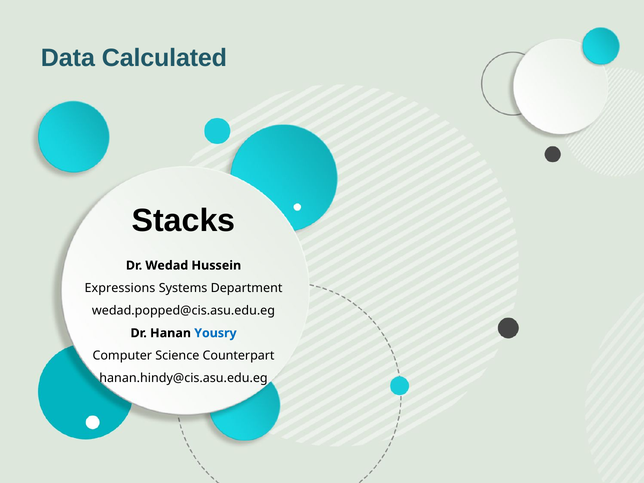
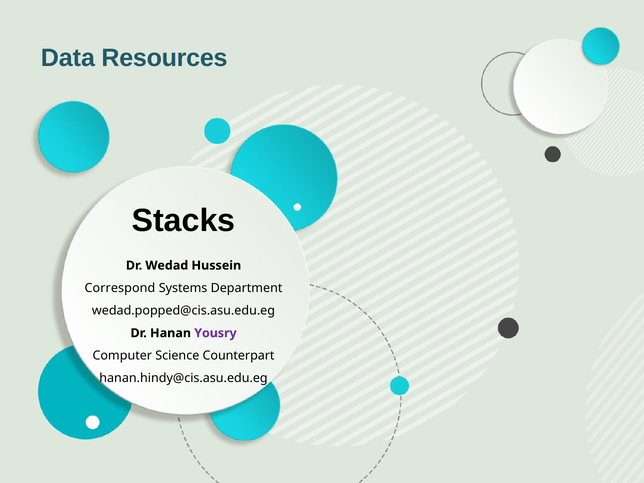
Calculated: Calculated -> Resources (164, 58)
Expressions: Expressions -> Correspond (120, 288)
Yousry colour: blue -> purple (215, 333)
